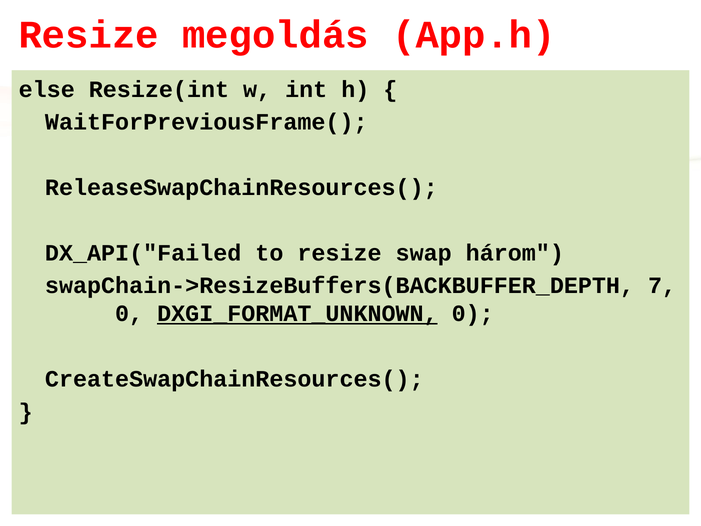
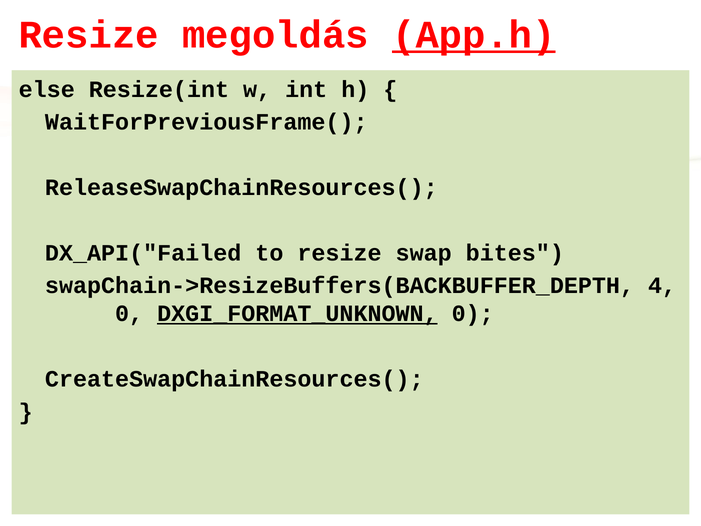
App.h underline: none -> present (474, 35)
három: három -> bites (515, 253)
7: 7 -> 4 (662, 285)
